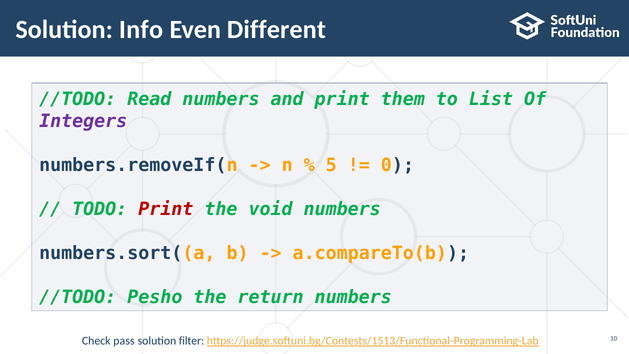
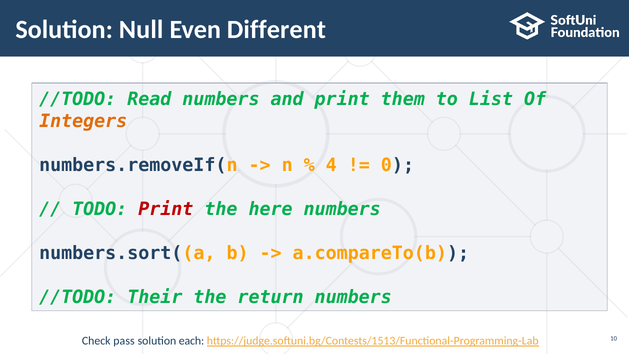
Info: Info -> Null (141, 30)
Integers colour: purple -> orange (83, 121)
5: 5 -> 4 (331, 165)
void: void -> here (271, 209)
Pesho: Pesho -> Their (155, 297)
filter: filter -> each (192, 341)
